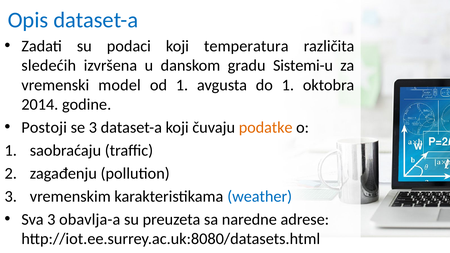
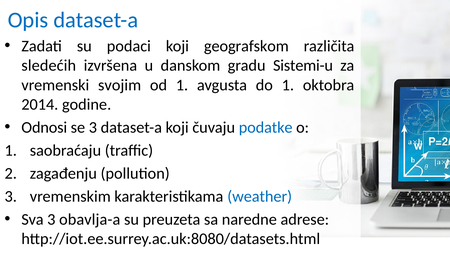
temperatura: temperatura -> geografskom (246, 46)
model: model -> svojim (120, 85)
Postoji: Postoji -> Odnosi (44, 128)
podatke colour: orange -> blue (266, 128)
